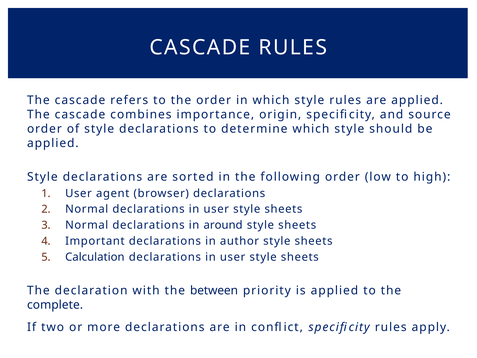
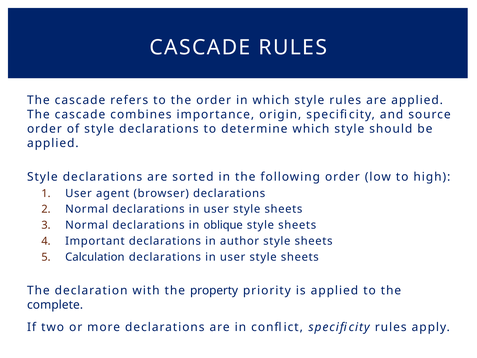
around: around -> oblique (223, 225)
between: between -> property (214, 290)
